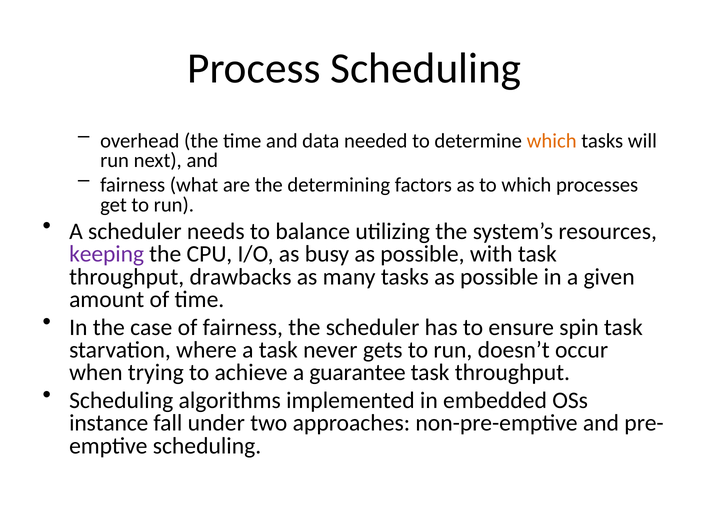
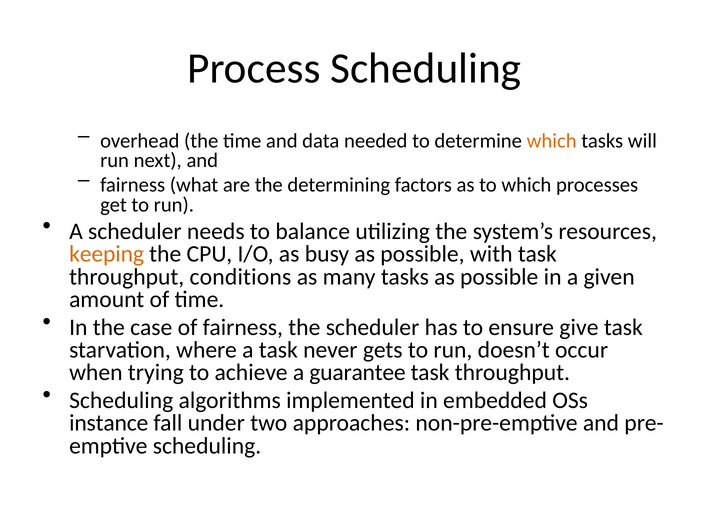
keeping colour: purple -> orange (107, 254)
drawbacks: drawbacks -> conditions (240, 277)
spin: spin -> give (579, 327)
